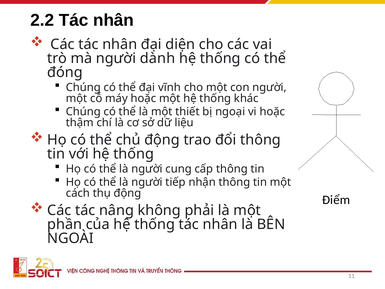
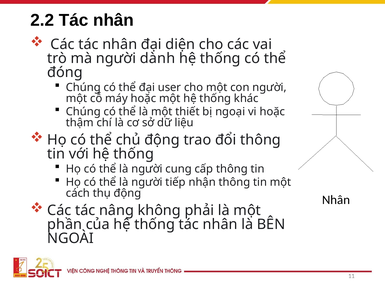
vĩnh: vĩnh -> user (170, 87)
Điểm: Điểm -> Nhân (336, 200)
